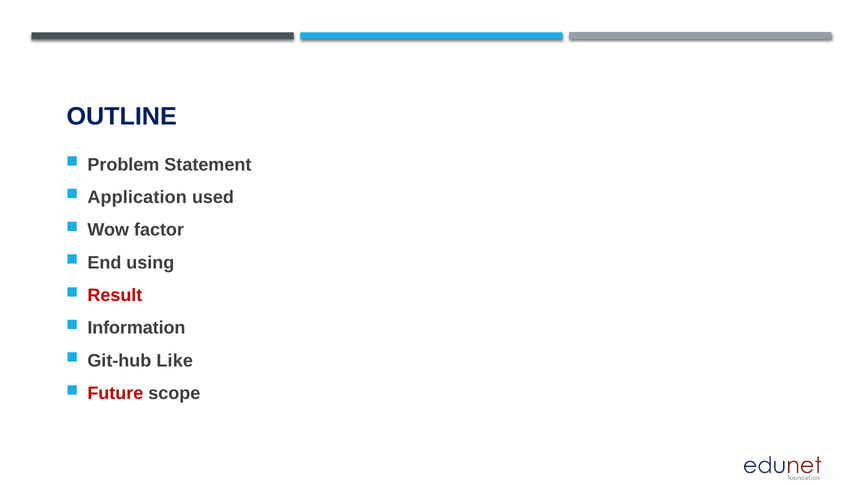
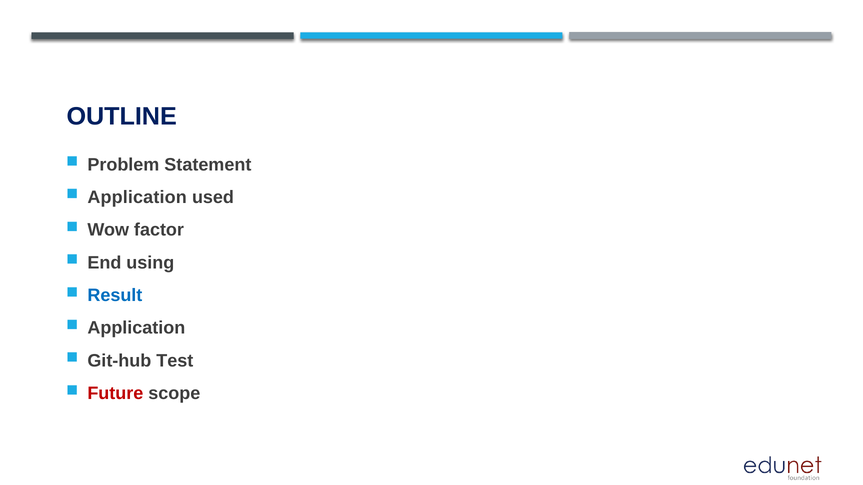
Result colour: red -> blue (115, 296)
Information: Information -> Application (136, 328)
Like: Like -> Test (175, 361)
